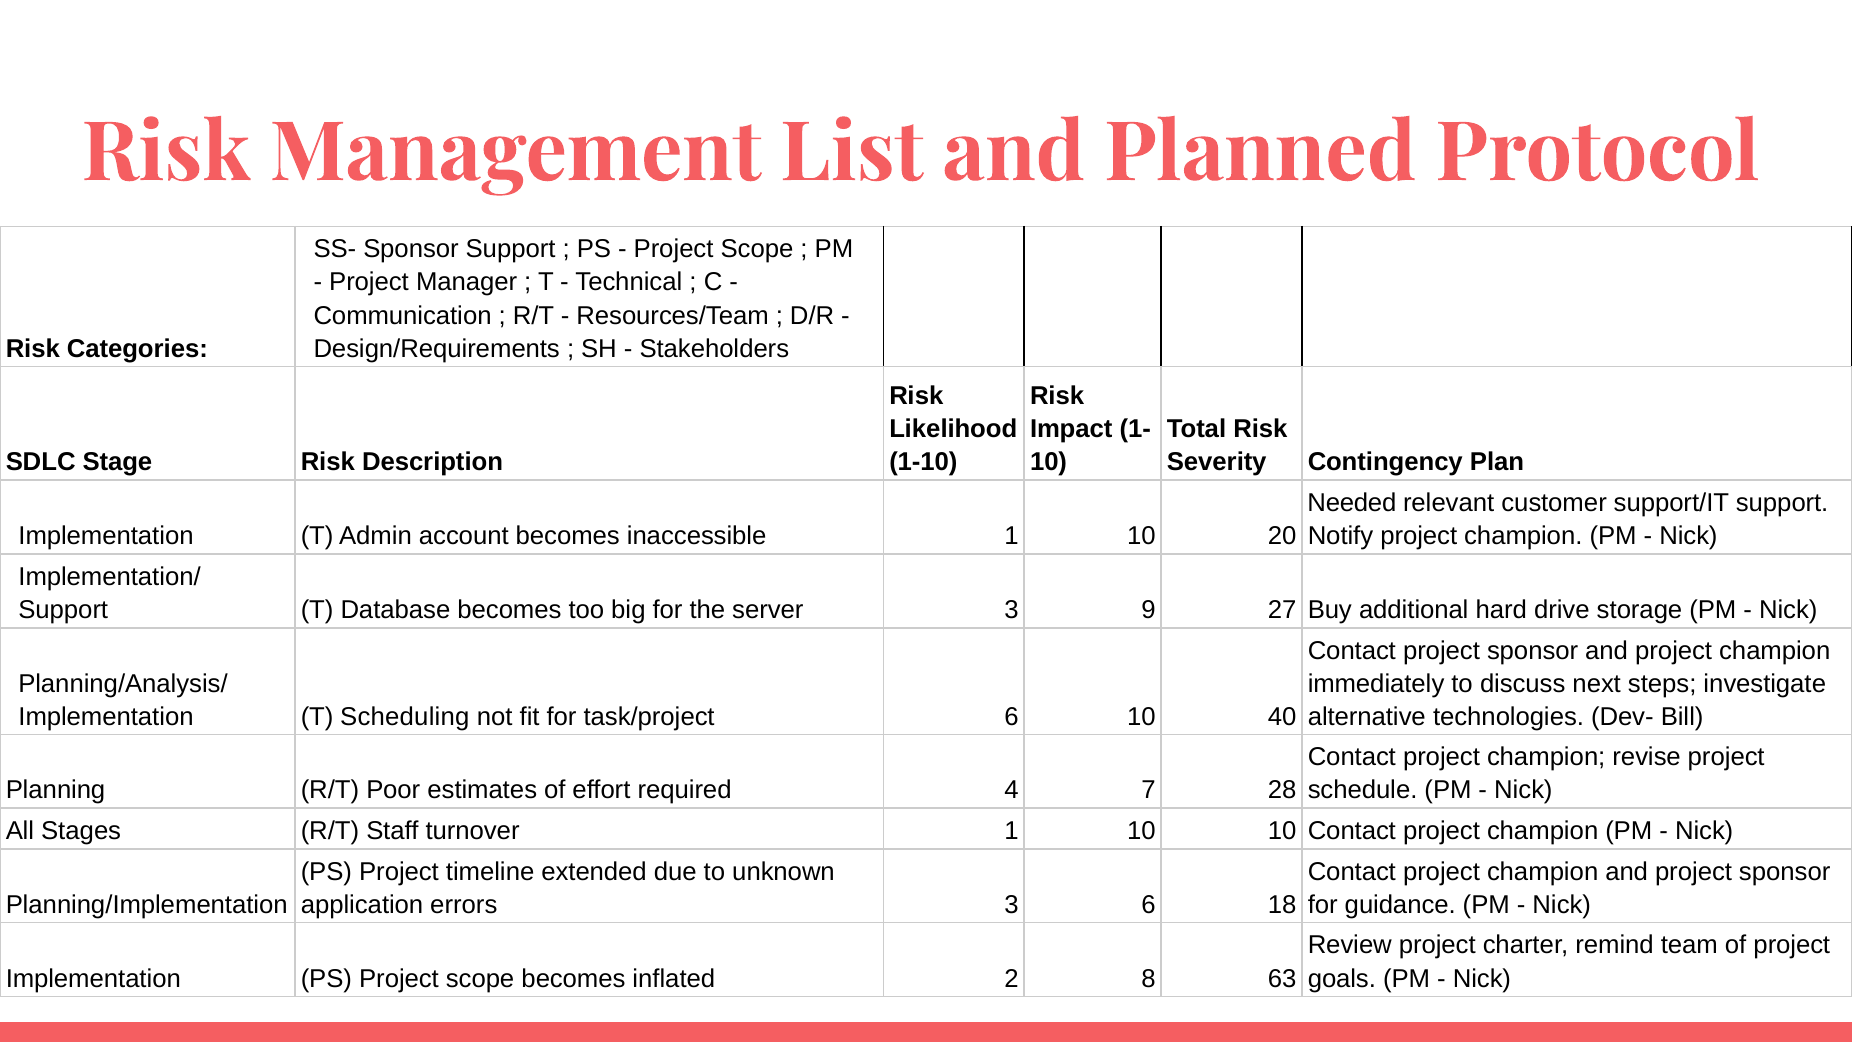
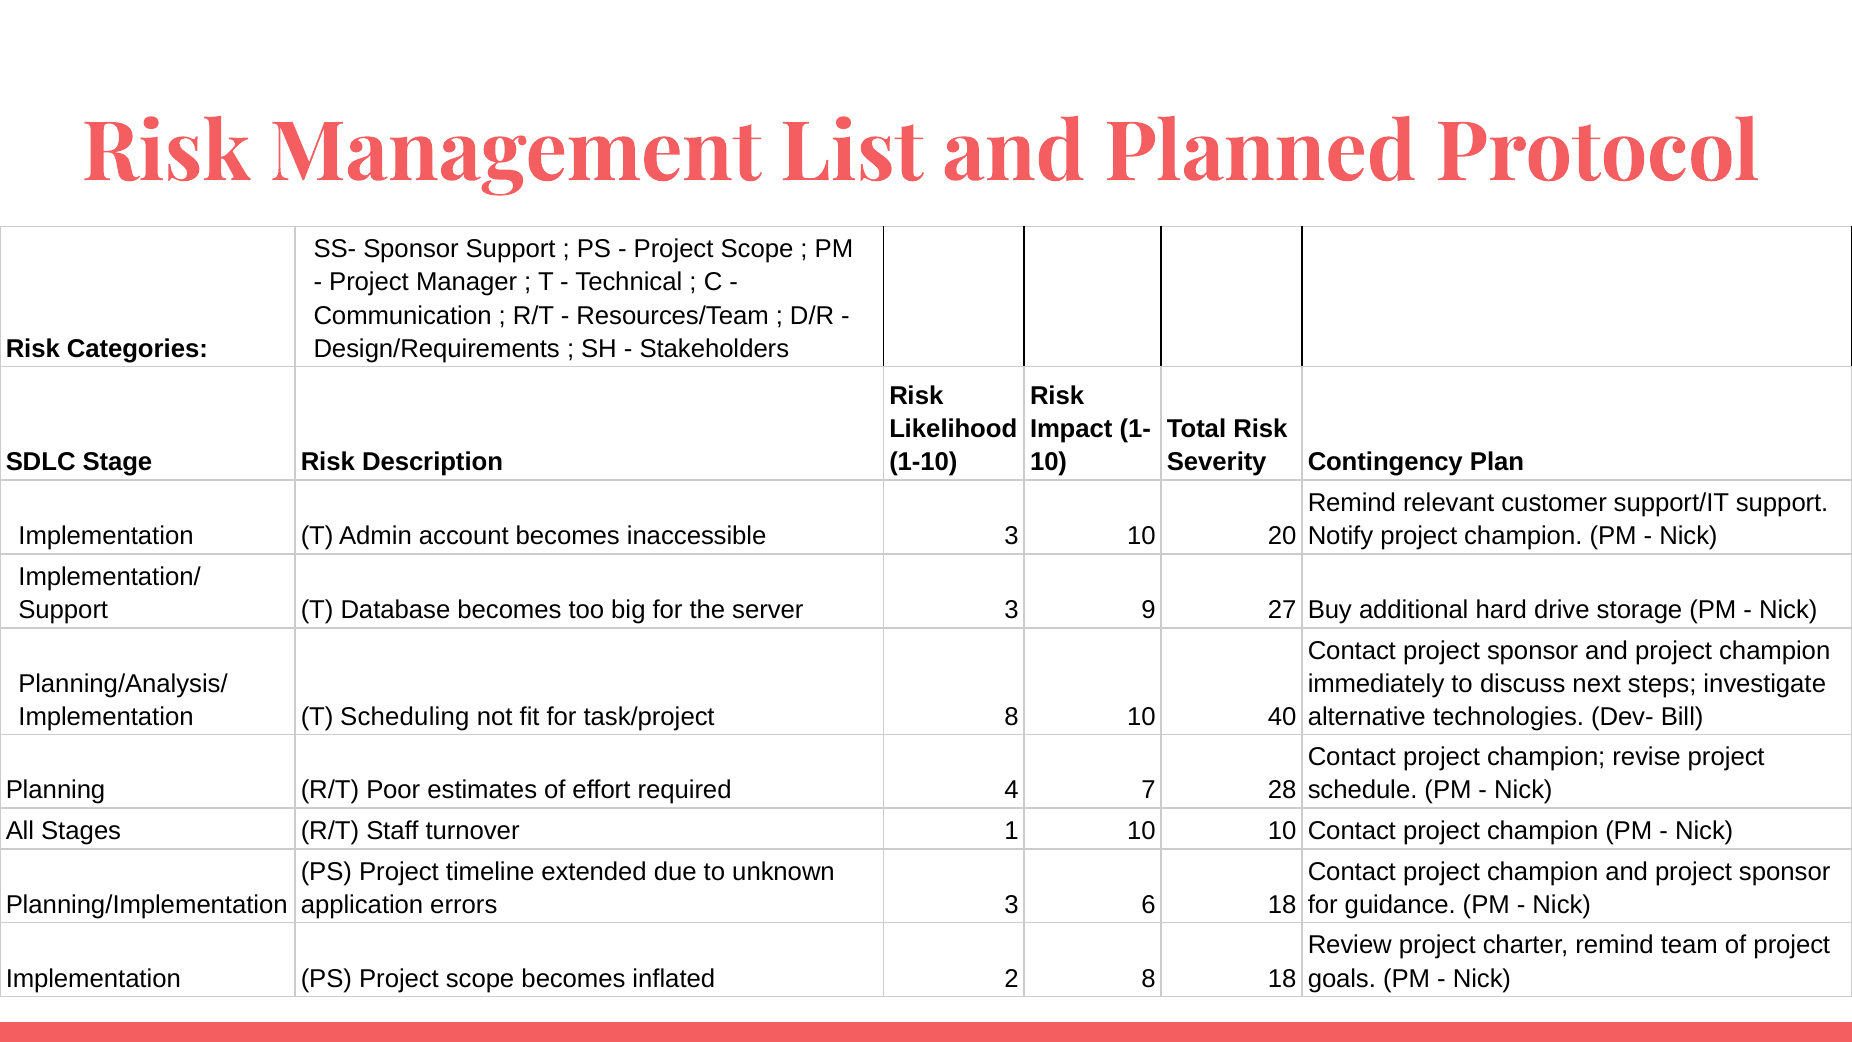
Needed: Needed -> Remind (1352, 503)
inaccessible 1: 1 -> 3 (1012, 536)
task/project 6: 6 -> 8 (1012, 716)
8 63: 63 -> 18 (1282, 978)
